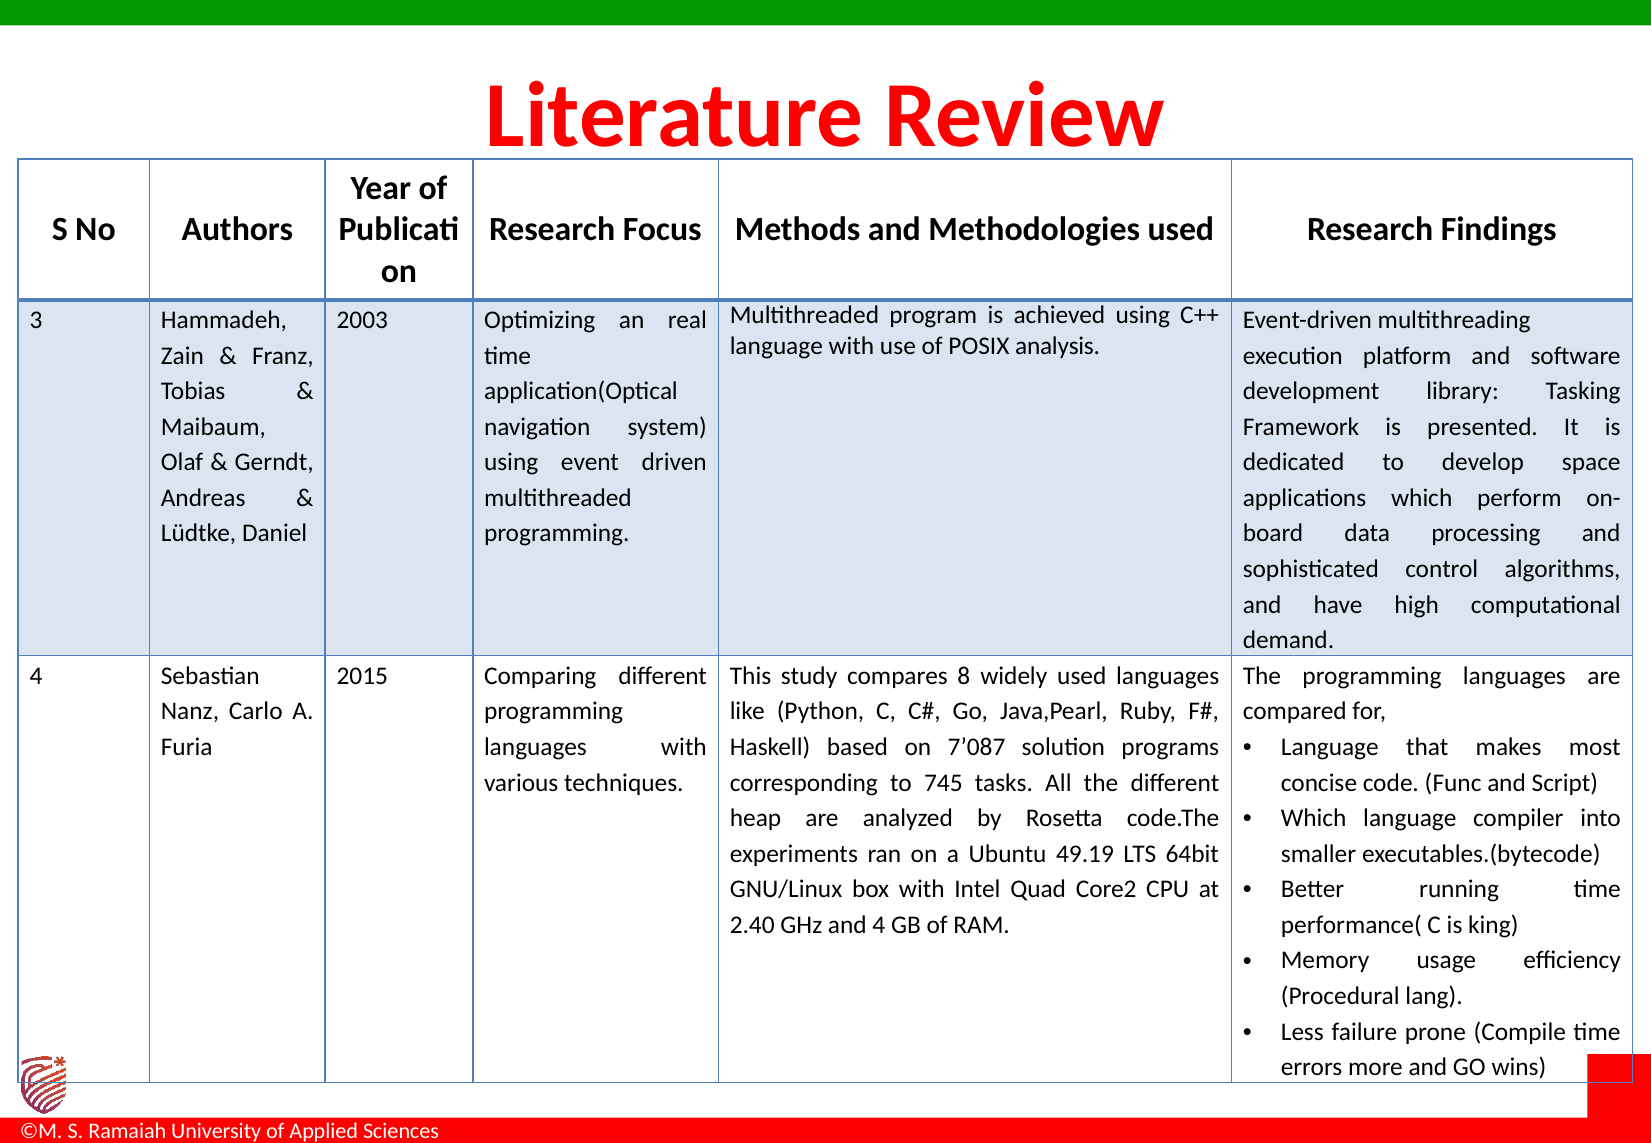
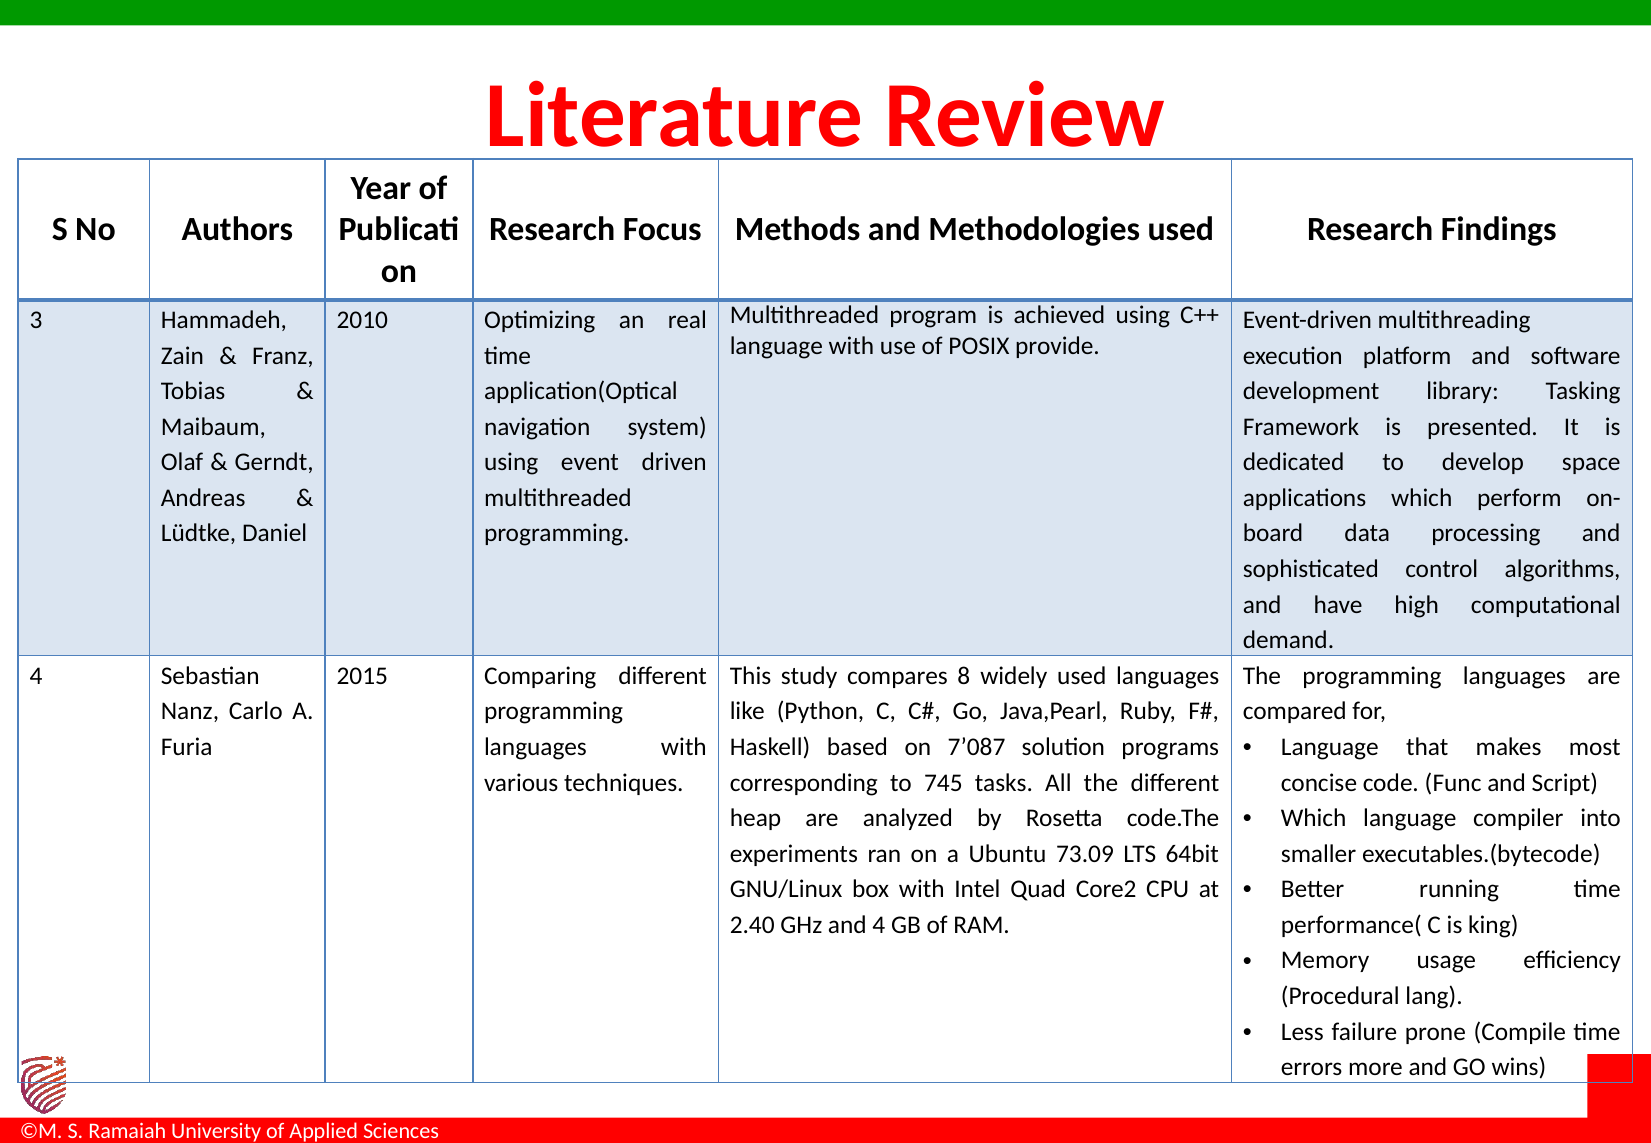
2003: 2003 -> 2010 (362, 320)
analysis: analysis -> provide (1057, 346)
49.19: 49.19 -> 73.09 (1085, 854)
